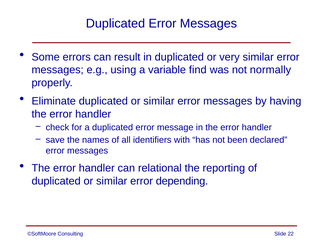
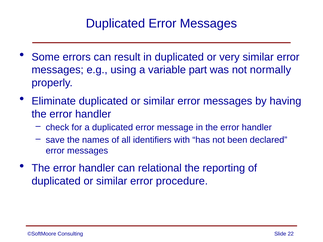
find: find -> part (198, 70)
depending: depending -> procedure (182, 181)
